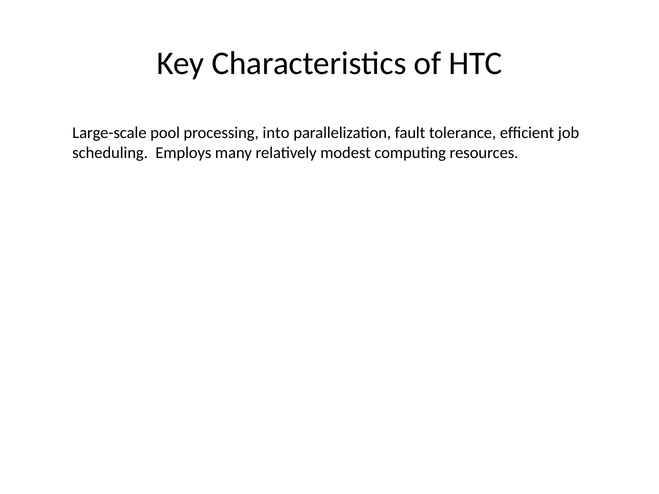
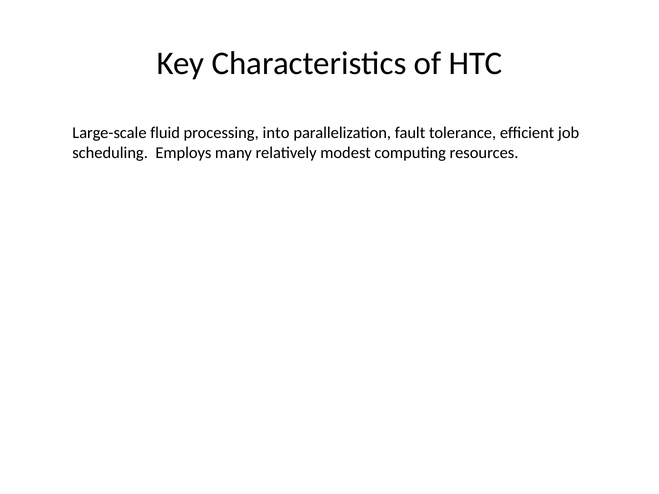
pool: pool -> fluid (165, 133)
